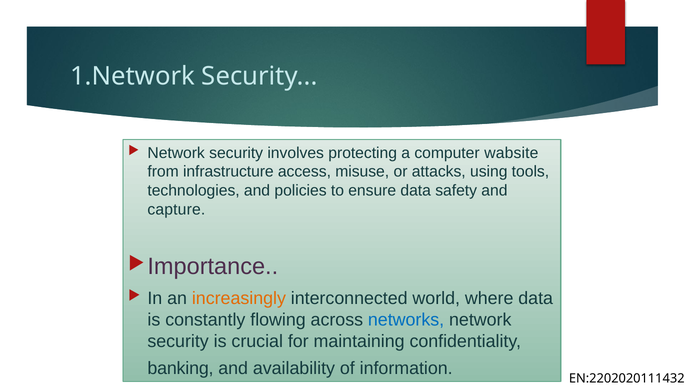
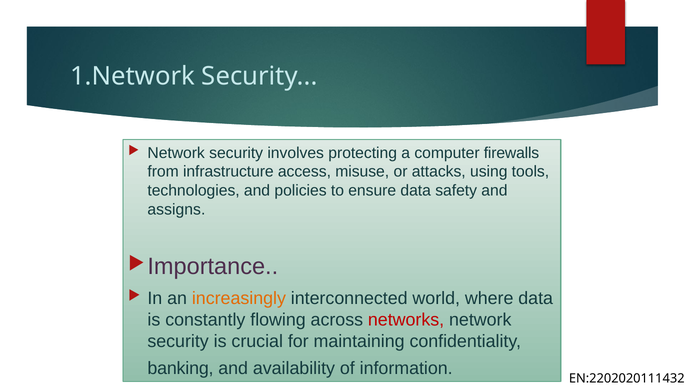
wabsite: wabsite -> firewalls (511, 153)
capture: capture -> assigns (176, 209)
networks colour: blue -> red (406, 319)
